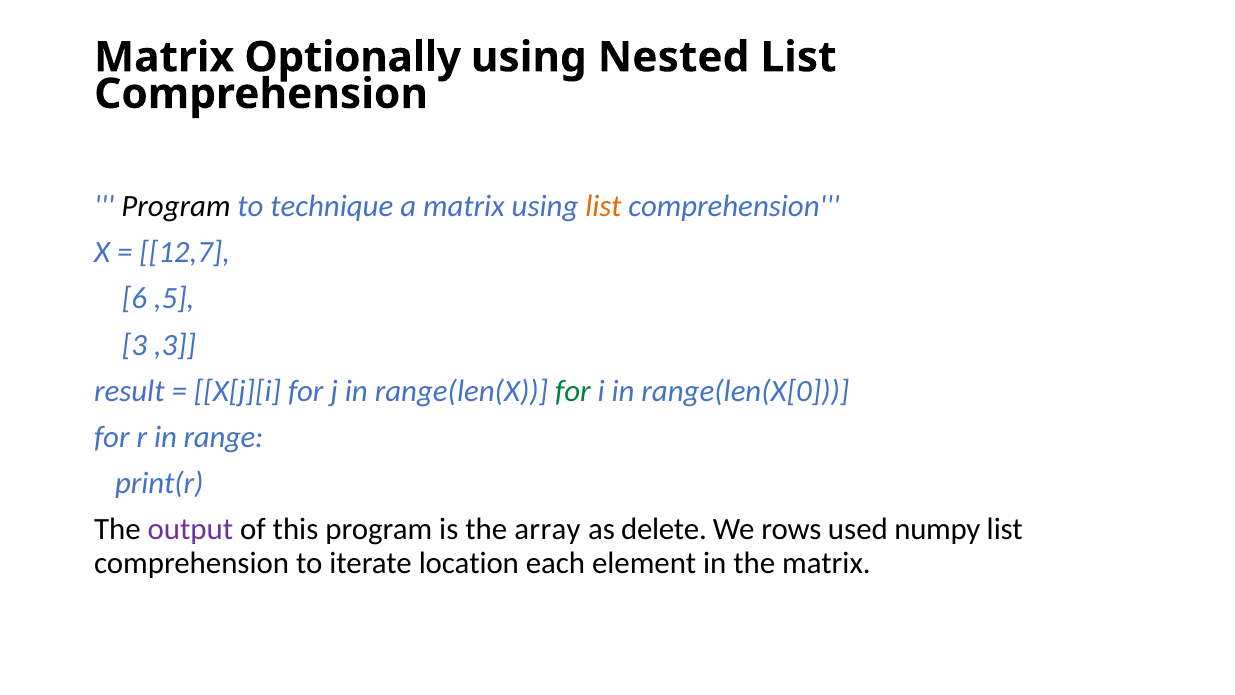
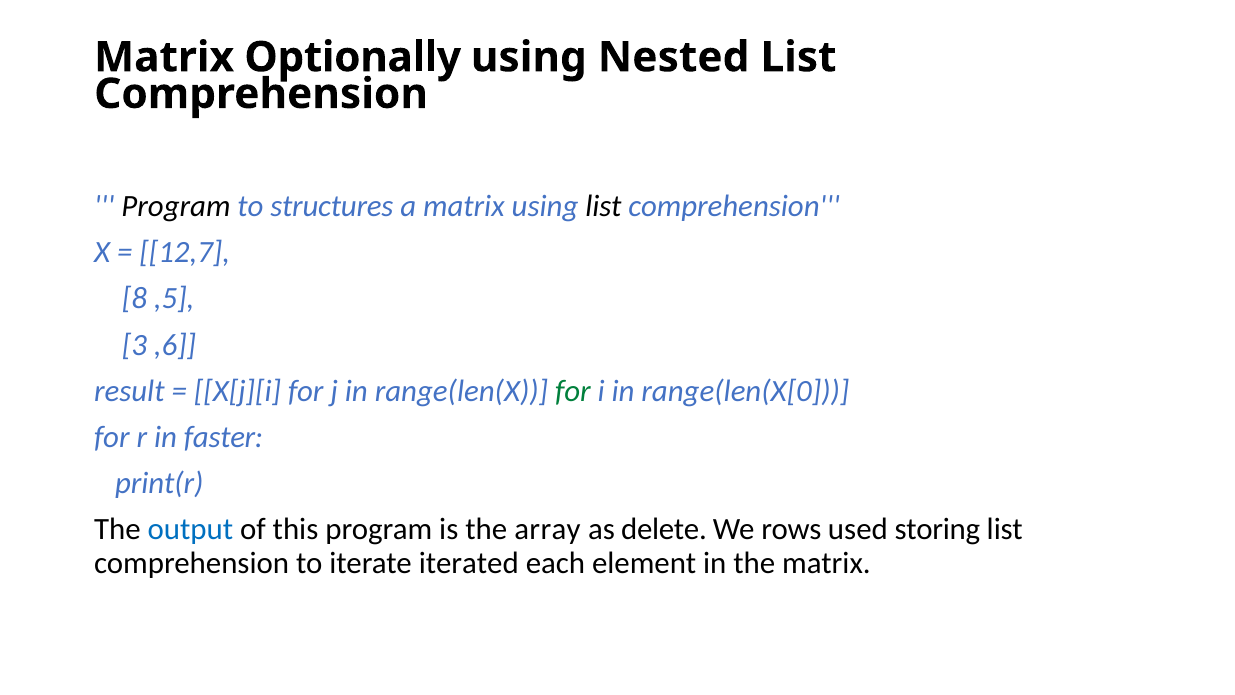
technique: technique -> structures (332, 206)
list colour: orange -> black (603, 206)
6: 6 -> 8 (134, 298)
,3: ,3 -> ,6 (175, 345)
range: range -> faster (224, 437)
output colour: purple -> blue (190, 529)
numpy: numpy -> storing (937, 529)
location: location -> iterated (469, 563)
